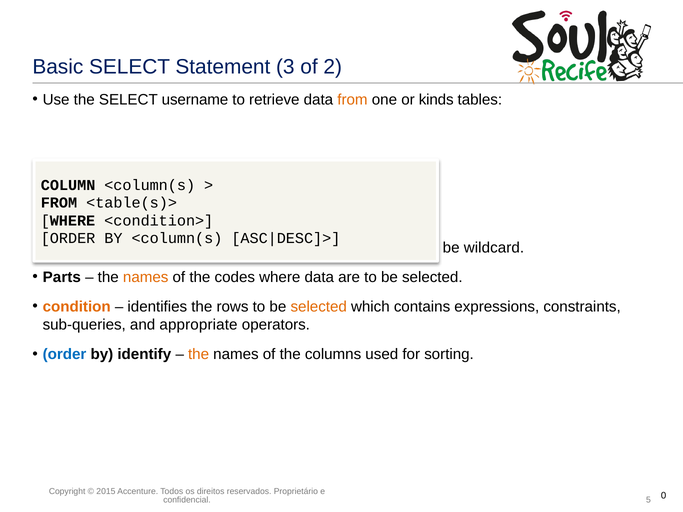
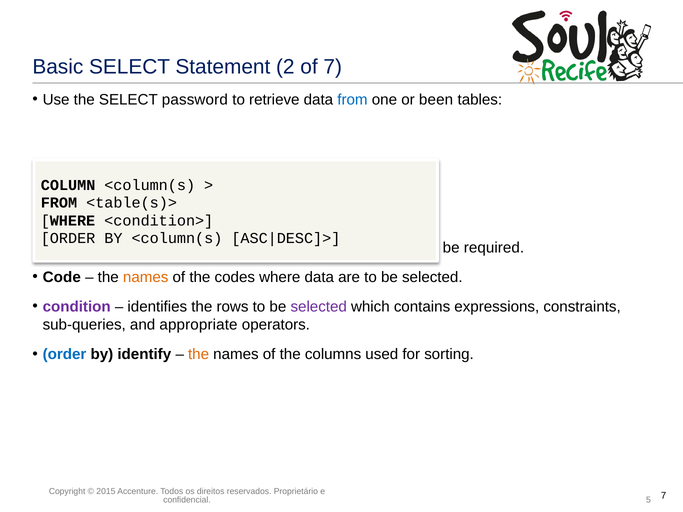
3: 3 -> 2 (285, 67)
of 2: 2 -> 7 (333, 67)
username: username -> password (195, 100)
from colour: orange -> blue (352, 100)
kinds: kinds -> been (436, 100)
wildcard: wildcard -> required (494, 248)
Parts: Parts -> Code (62, 277)
condition colour: orange -> purple (77, 307)
selected colour: orange -> purple (319, 307)
5 0: 0 -> 7 (664, 496)
